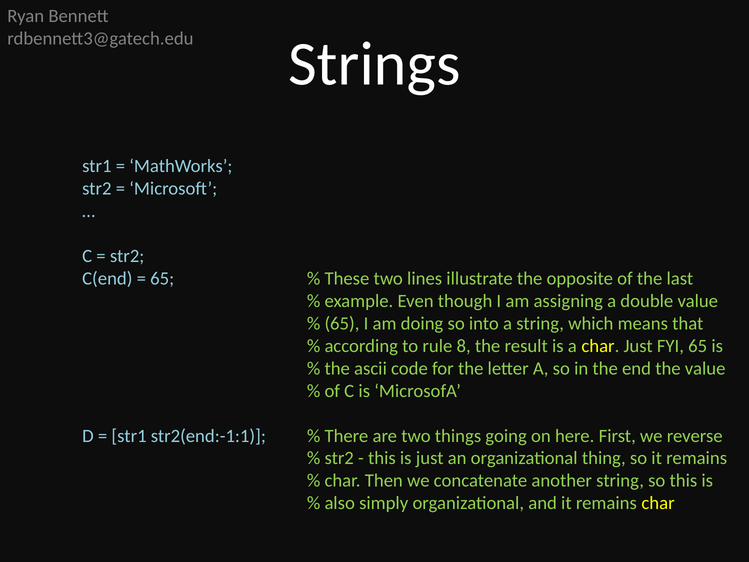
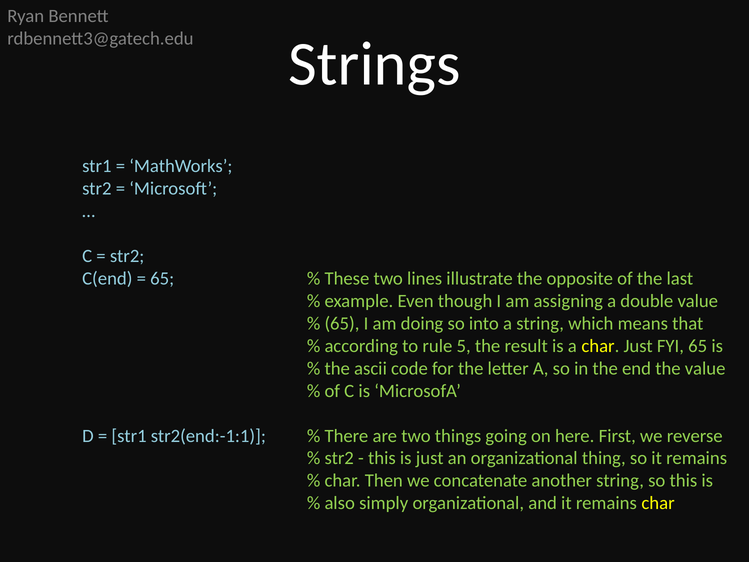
8: 8 -> 5 (464, 346)
